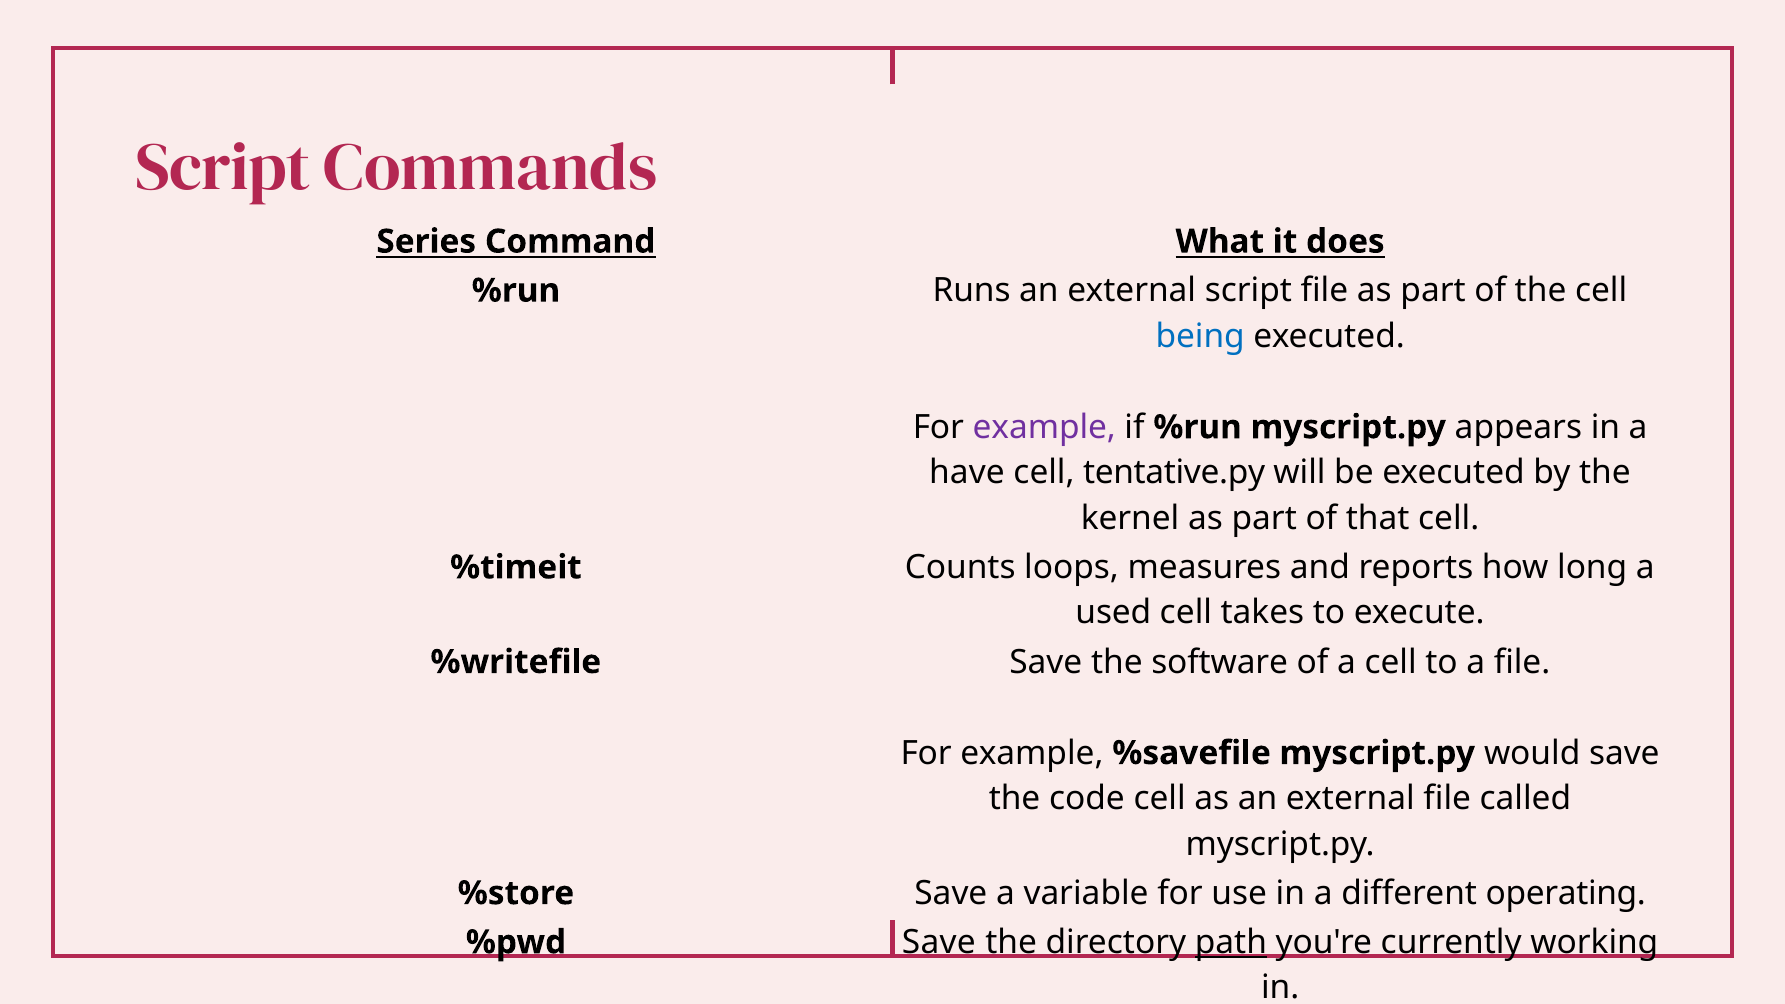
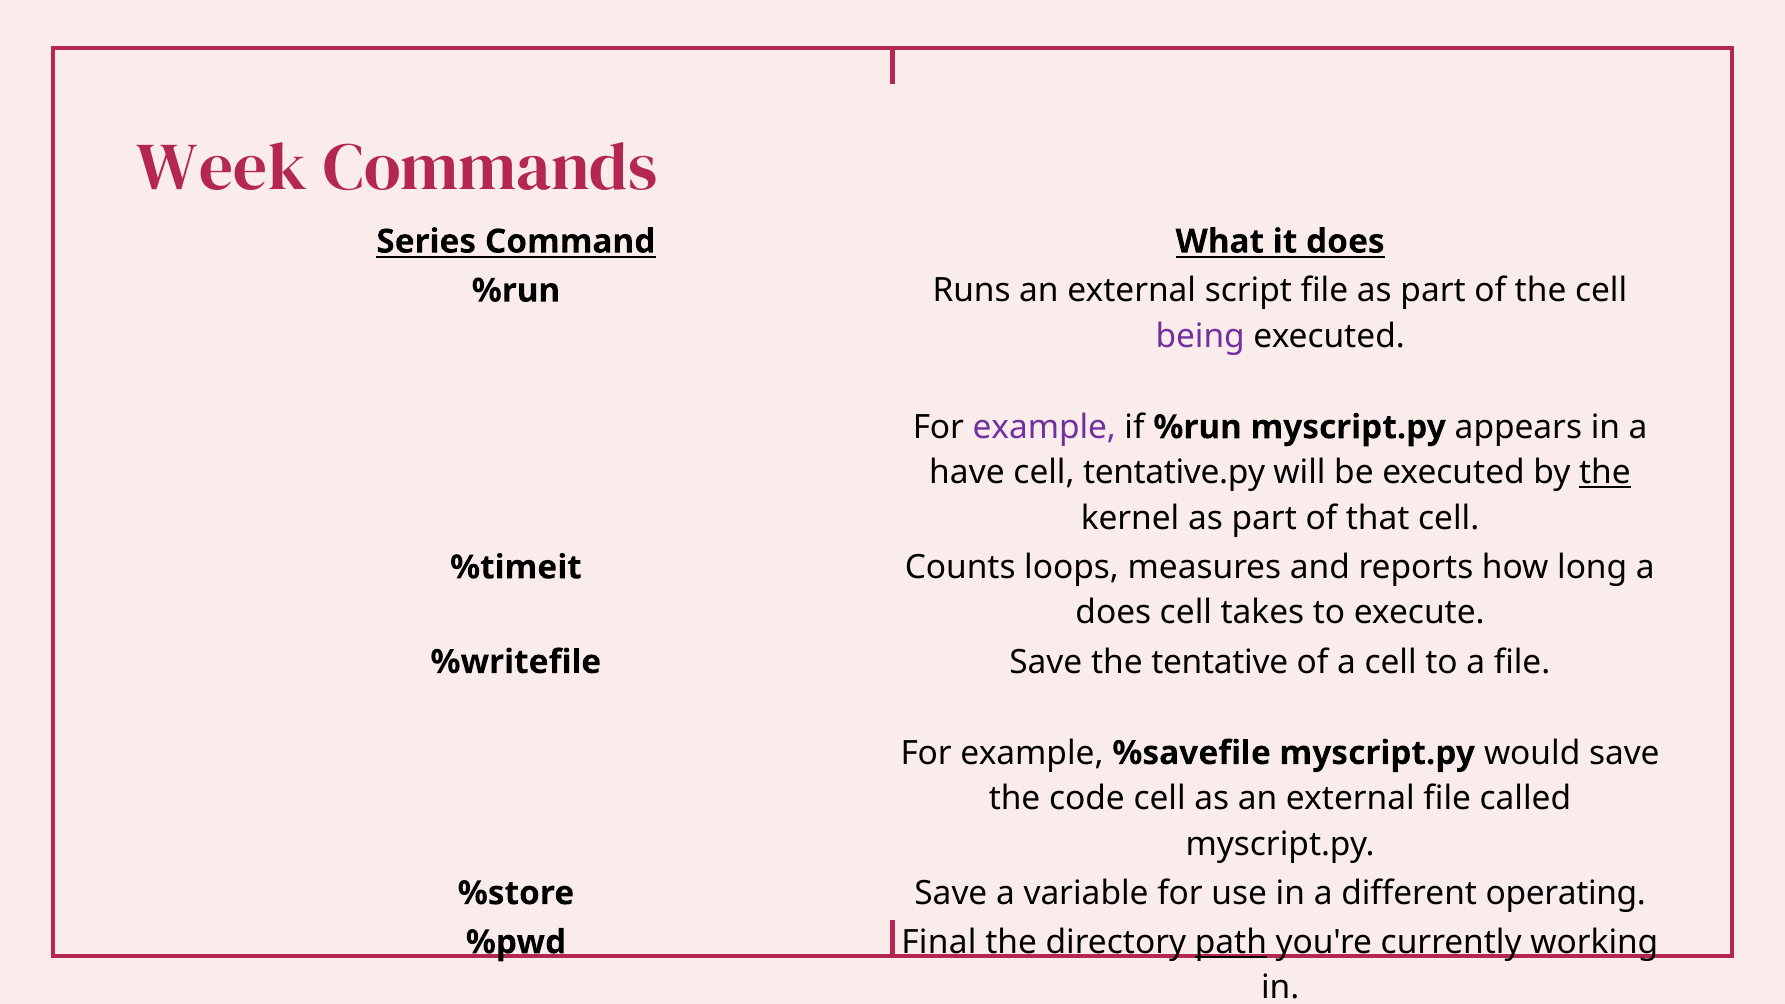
Script: Script -> Week (222, 167)
being colour: blue -> purple (1200, 336)
the underline: none -> present (1605, 473)
used: used -> does (1113, 613)
software: software -> tentative (1220, 662)
%pwd Save: Save -> Final (939, 942)
